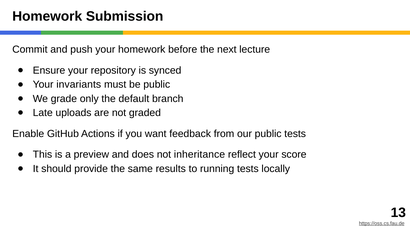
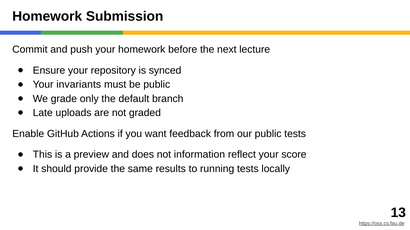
inheritance: inheritance -> information (199, 155)
